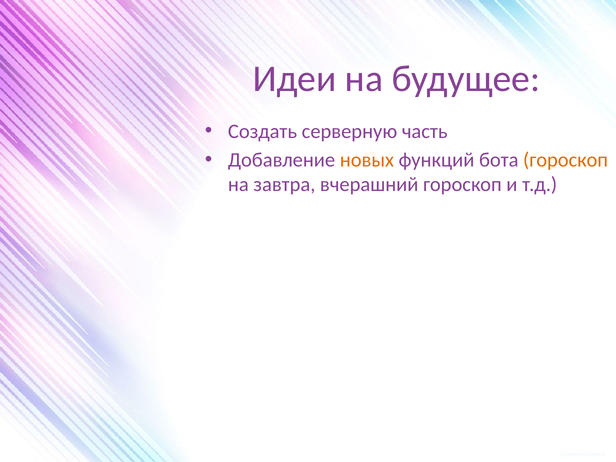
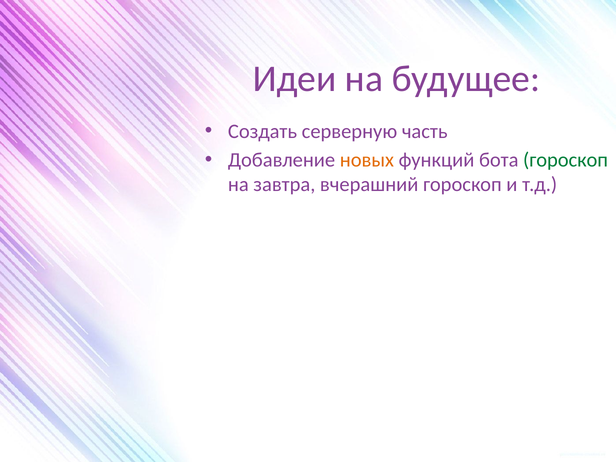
гороскоп colour: orange -> green (566, 160)
